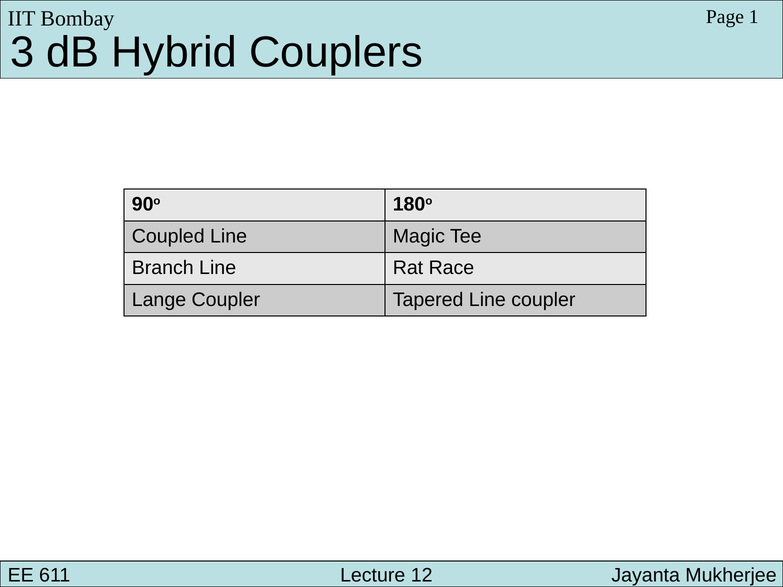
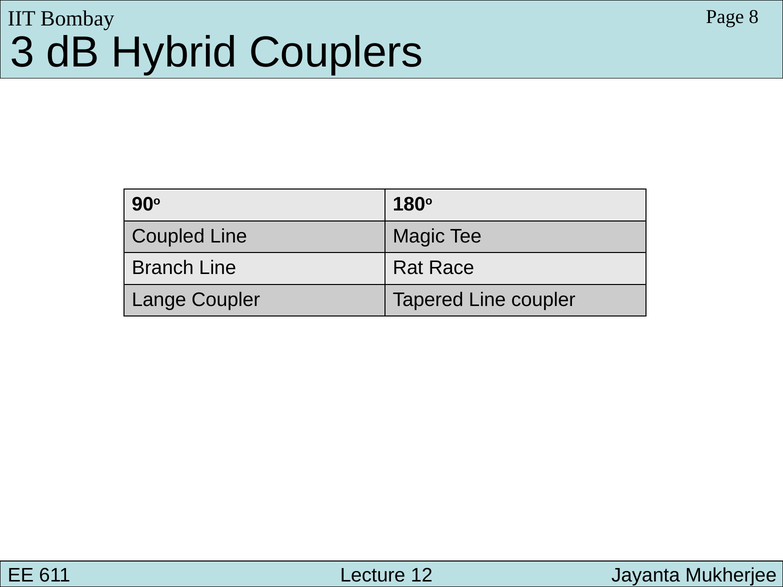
1: 1 -> 8 (754, 17)
